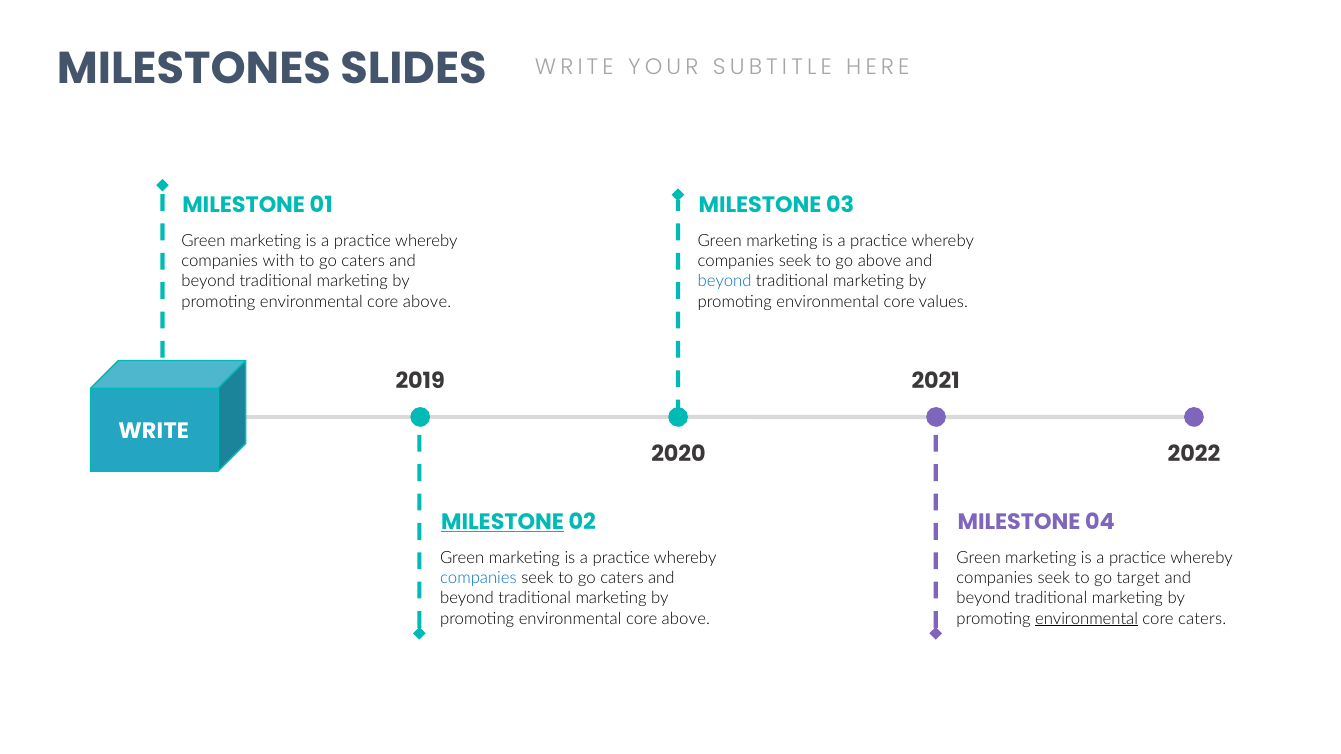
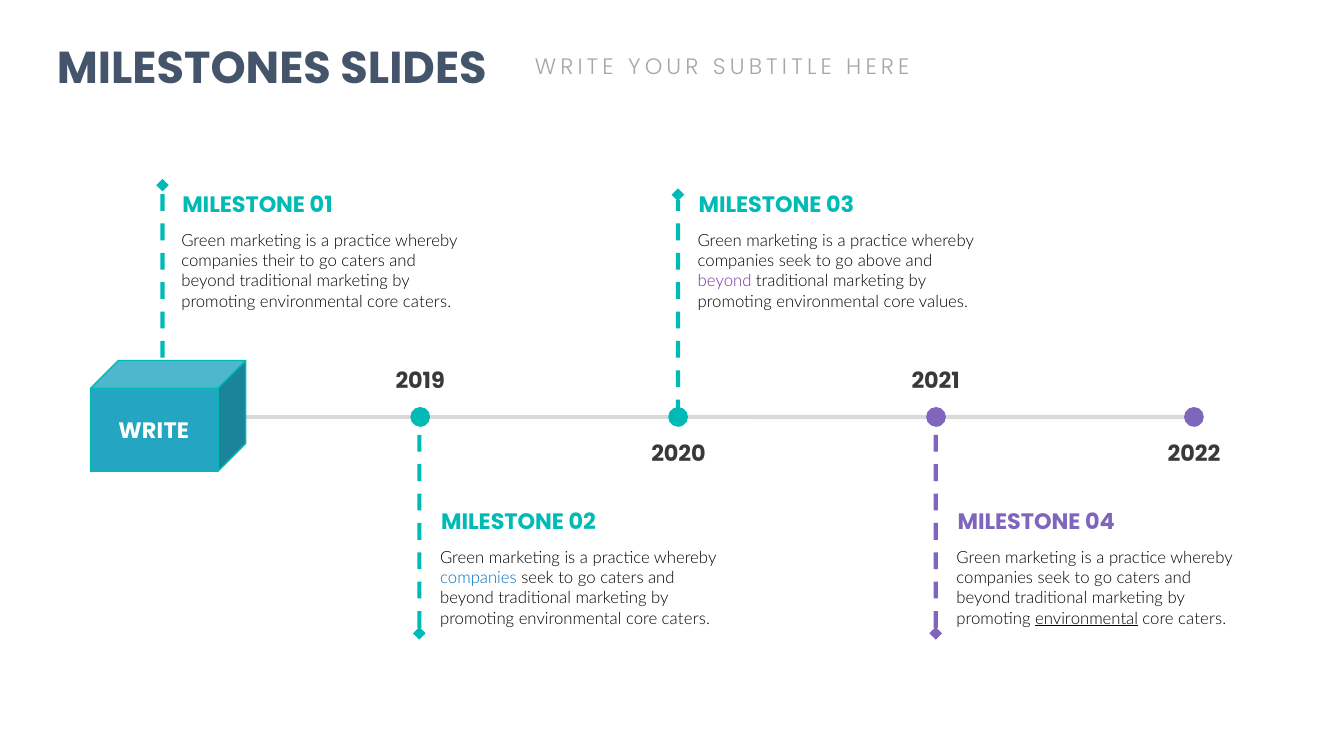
with: with -> their (279, 261)
beyond colour: blue -> purple (725, 282)
above: above -> caters (427, 302)
MILESTONE underline: present -> none (503, 522)
target: target -> caters (1138, 579)
above: above -> caters (686, 619)
